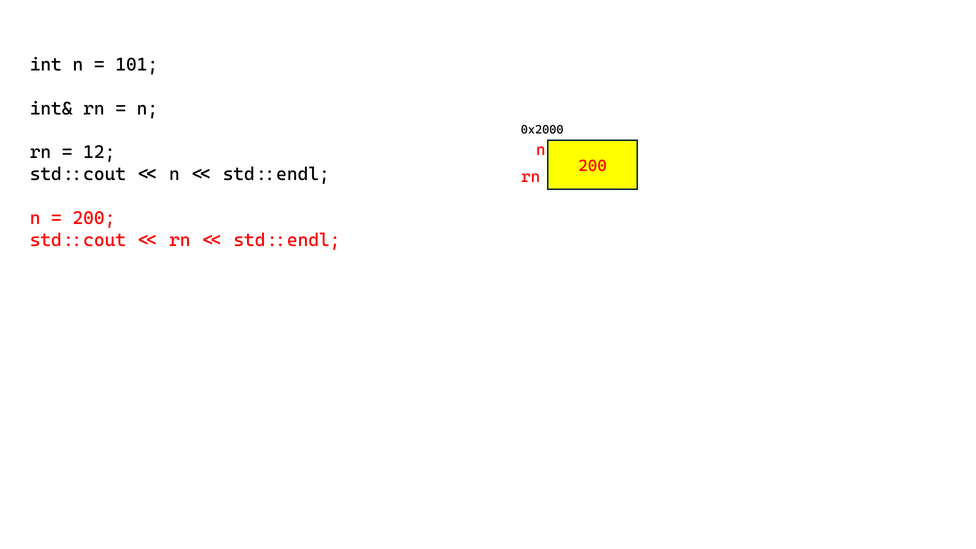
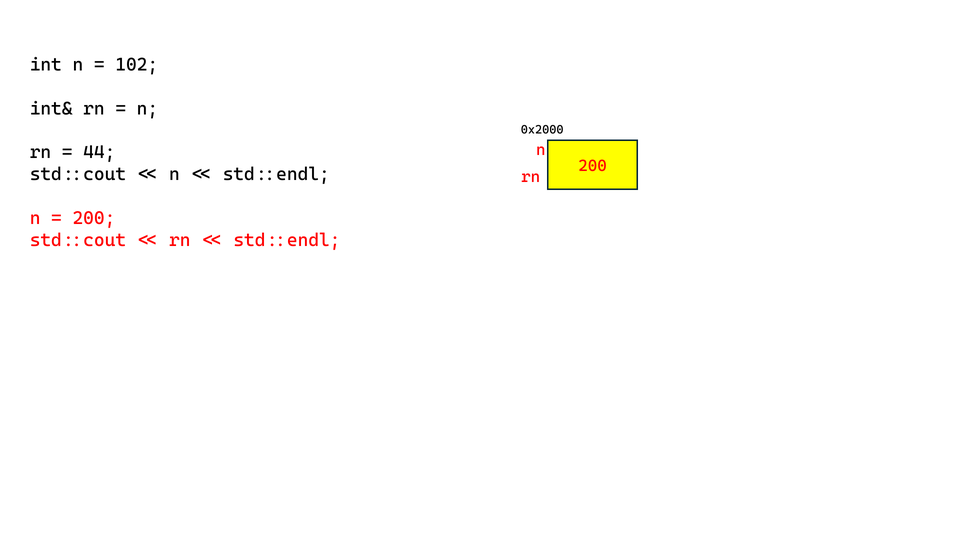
101: 101 -> 102 (137, 65)
12: 12 -> 44 (99, 152)
